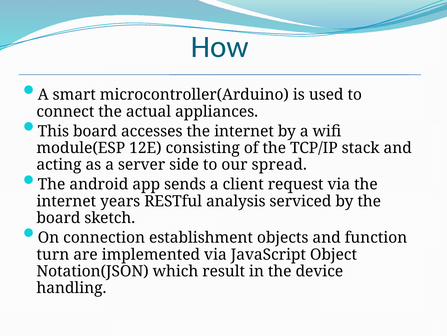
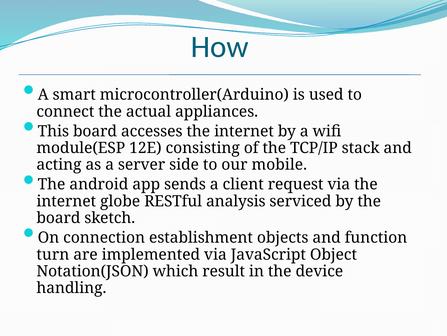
spread: spread -> mobile (279, 164)
years: years -> globe (120, 201)
